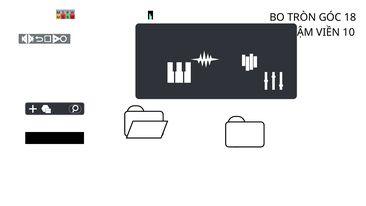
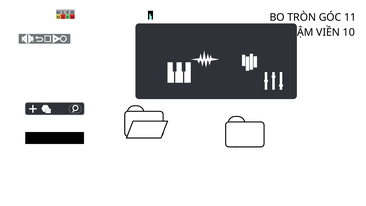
18: 18 -> 11 (350, 17)
